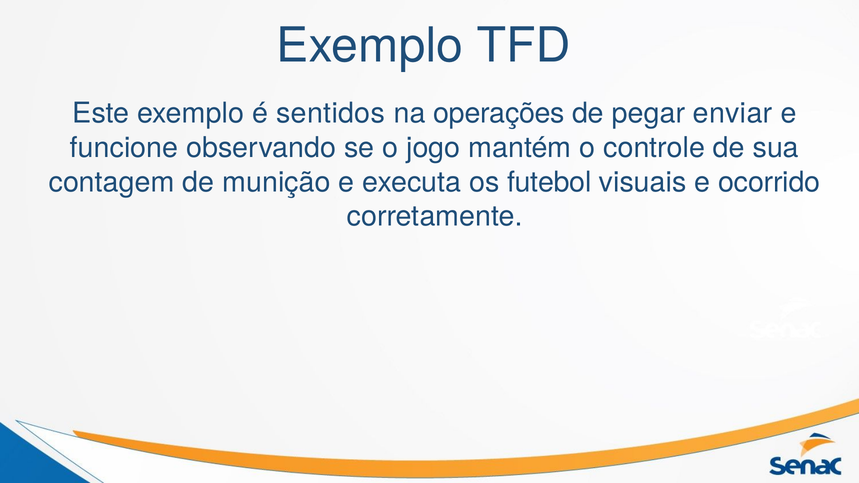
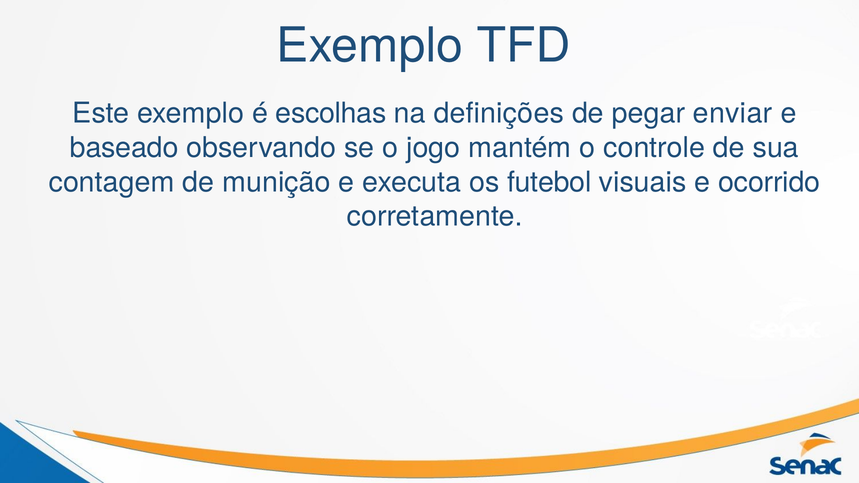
sentidos: sentidos -> escolhas (331, 113)
operações: operações -> definições (499, 113)
funcione: funcione -> baseado (124, 148)
